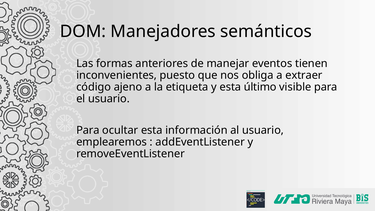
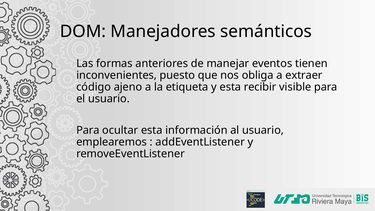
último: último -> recibir (260, 87)
